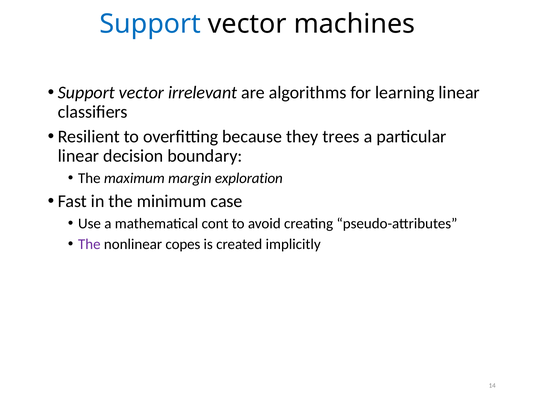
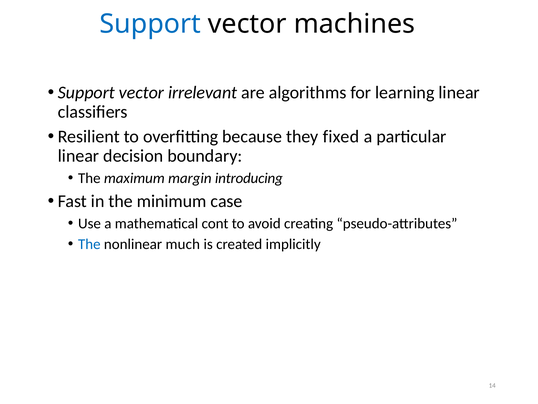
trees: trees -> fixed (341, 136)
exploration: exploration -> introducing (249, 178)
The colour: purple -> blue (89, 244)
copes: copes -> much (183, 244)
